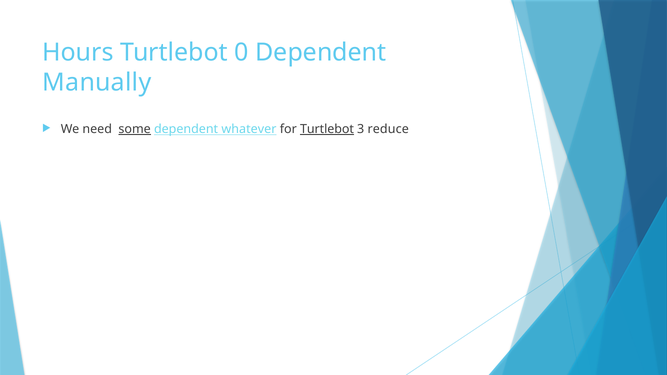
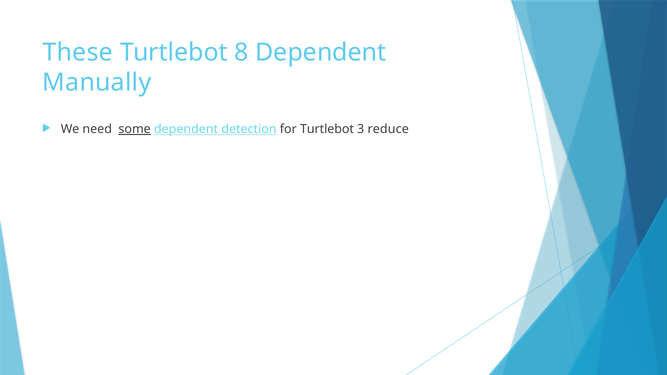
Hours: Hours -> These (78, 53)
0: 0 -> 8 (242, 53)
whatever: whatever -> detection (249, 129)
Turtlebot underline: present -> none (327, 129)
